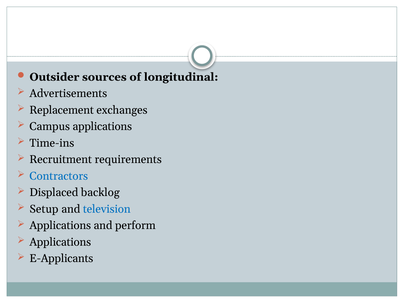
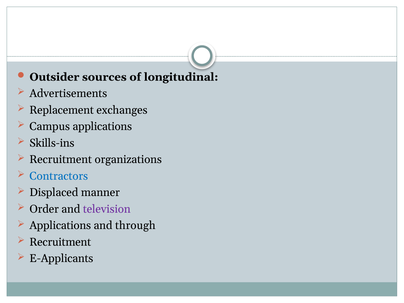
Time-ins: Time-ins -> Skills-ins (52, 143)
requirements: requirements -> organizations (128, 160)
backlog: backlog -> manner (100, 193)
Setup: Setup -> Order (44, 209)
television colour: blue -> purple (107, 209)
perform: perform -> through (135, 226)
Applications: Applications -> Recruitment (60, 242)
